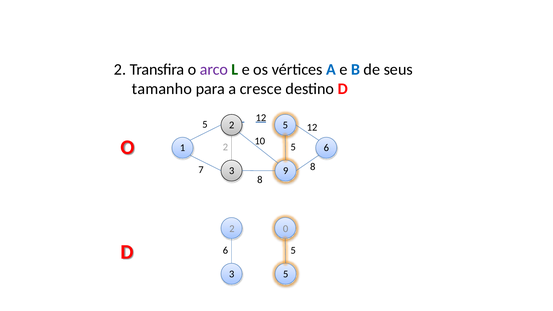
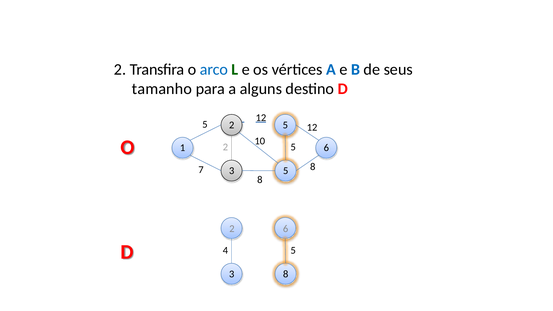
arco colour: purple -> blue (214, 69)
cresce: cresce -> alguns (261, 89)
3 9: 9 -> 5 (286, 171)
2 0: 0 -> 6 (286, 229)
D 6: 6 -> 4 (225, 250)
3 5: 5 -> 8 (286, 274)
